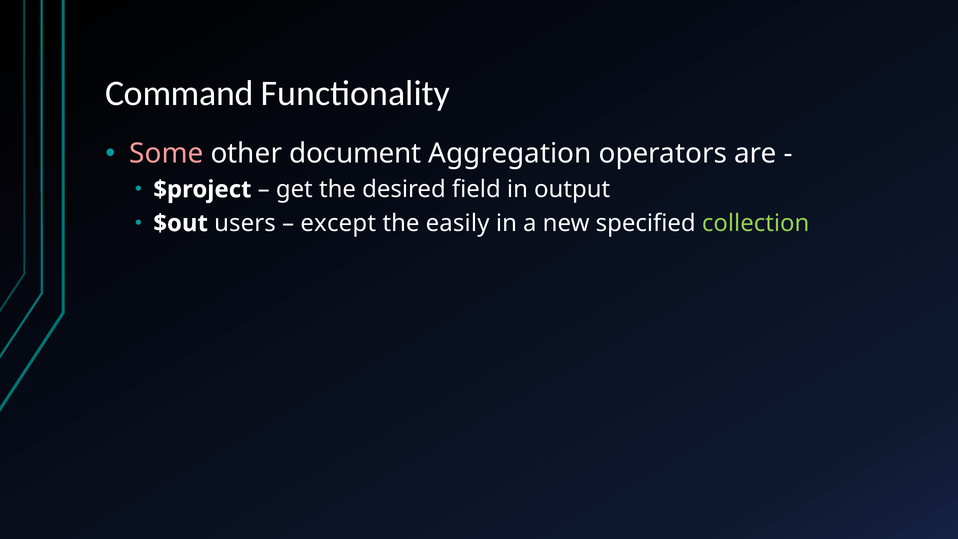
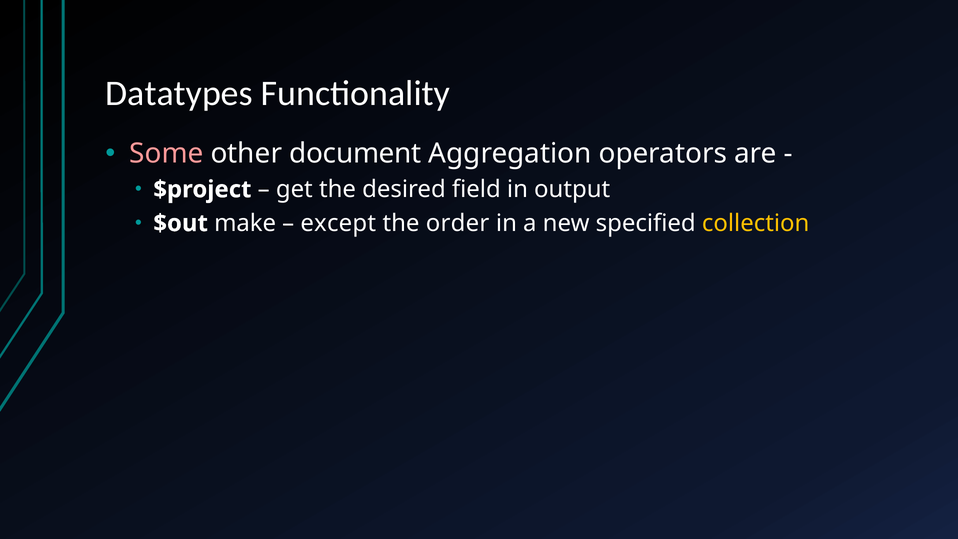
Command: Command -> Datatypes (179, 93)
users: users -> make (245, 223)
easily: easily -> order (458, 223)
collection colour: light green -> yellow (756, 223)
